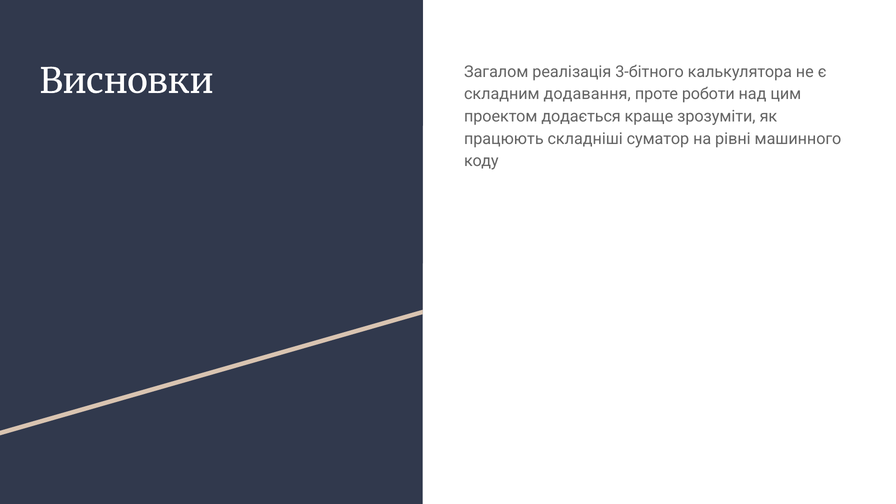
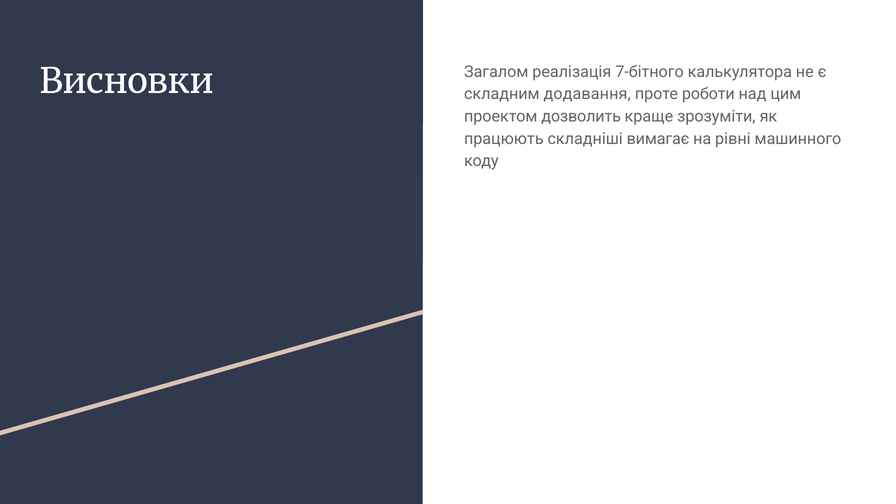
3-бітного: 3-бітного -> 7-бітного (650, 72)
додається: додається -> дозволить (581, 116)
суматор: суматор -> вимагає (658, 139)
